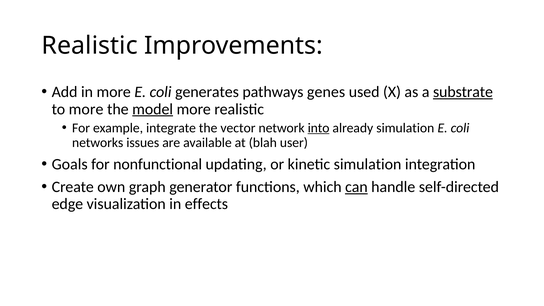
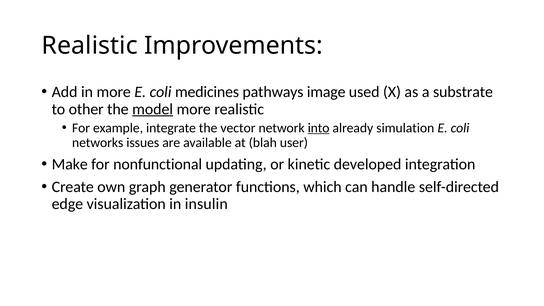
generates: generates -> medicines (207, 92)
genes: genes -> image (326, 92)
substrate underline: present -> none (463, 92)
to more: more -> other (86, 109)
Goals: Goals -> Make (70, 164)
kinetic simulation: simulation -> developed (368, 164)
can underline: present -> none (356, 187)
effects: effects -> insulin (206, 204)
